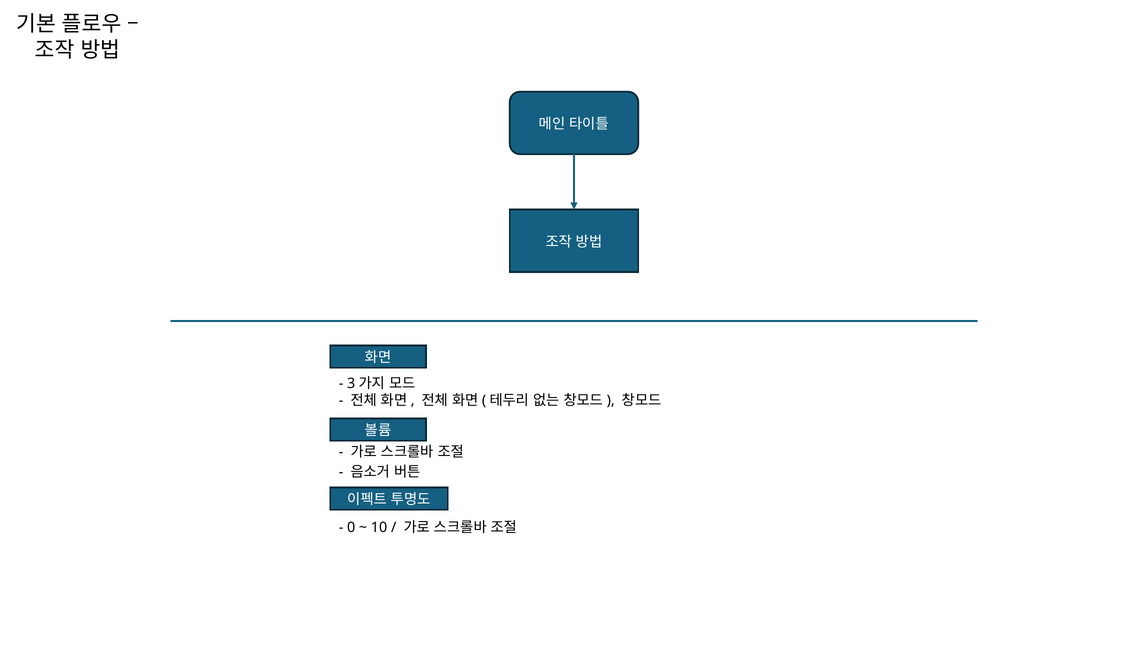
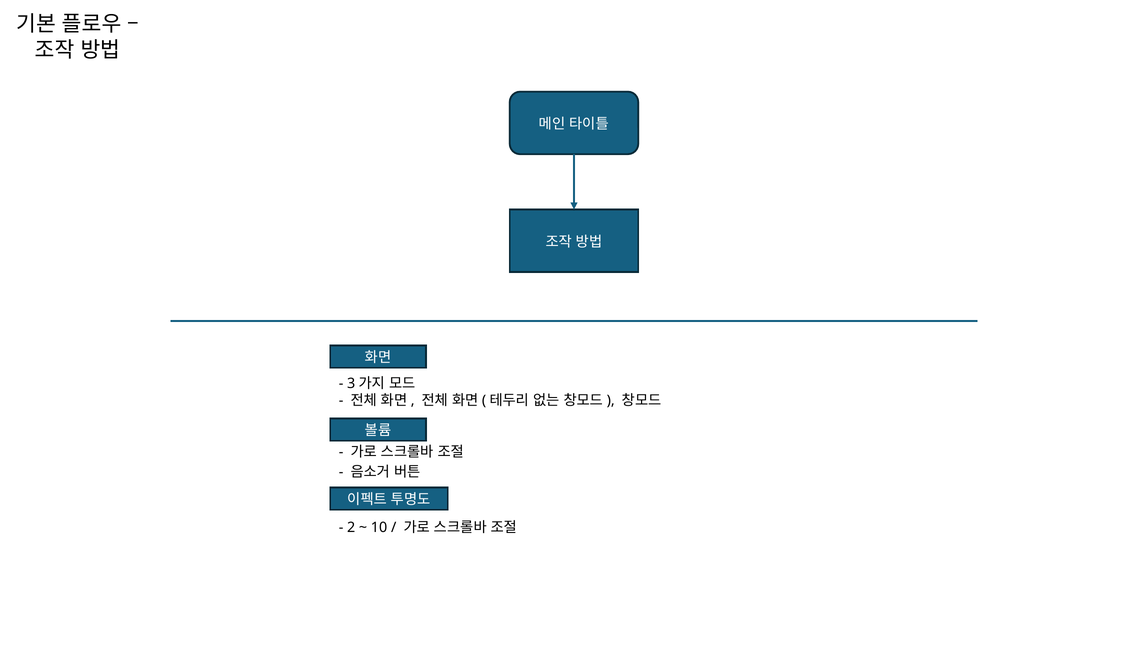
0: 0 -> 2 (351, 527)
